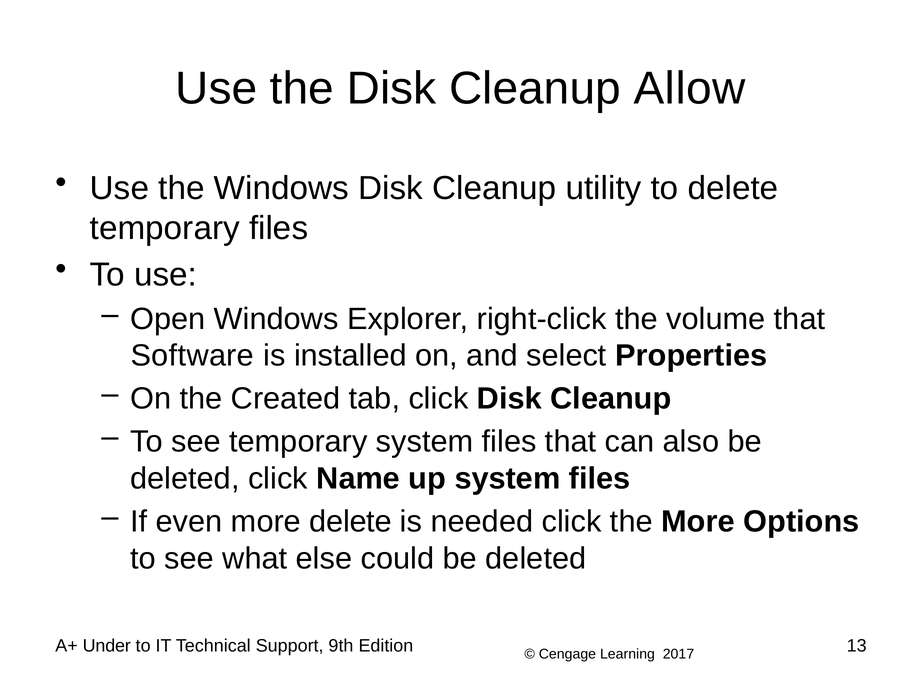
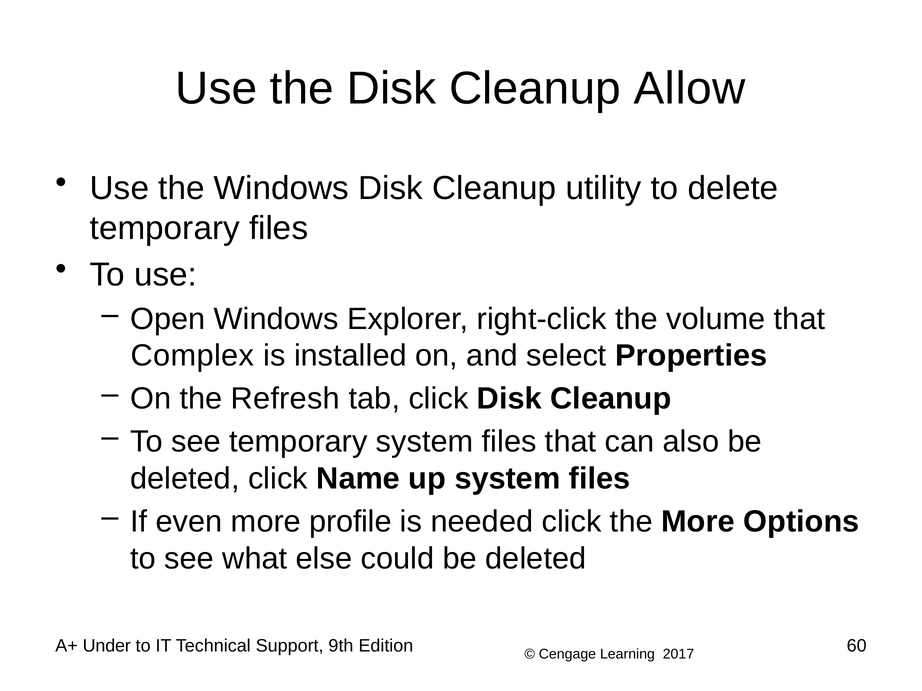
Software: Software -> Complex (192, 356)
Created: Created -> Refresh (285, 399)
more delete: delete -> profile (351, 522)
13: 13 -> 60 (857, 646)
